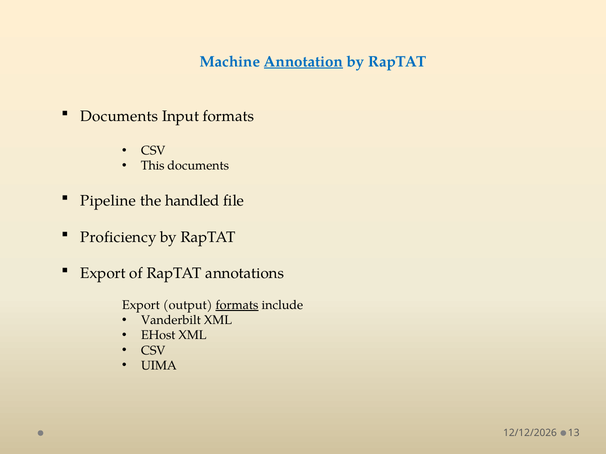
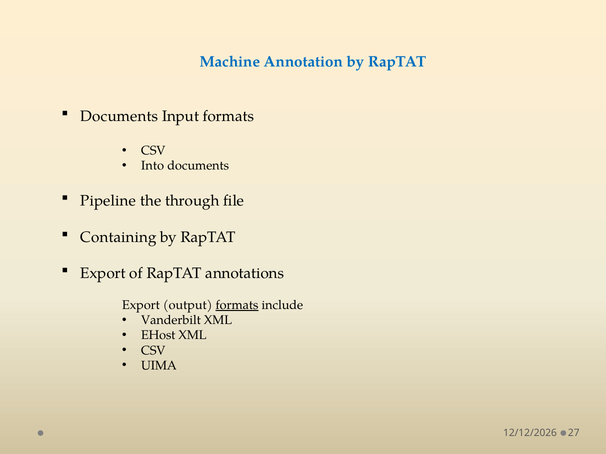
Annotation underline: present -> none (304, 62)
This: This -> Into (153, 166)
handled: handled -> through (192, 201)
Proficiency: Proficiency -> Containing (118, 237)
13: 13 -> 27 (574, 433)
